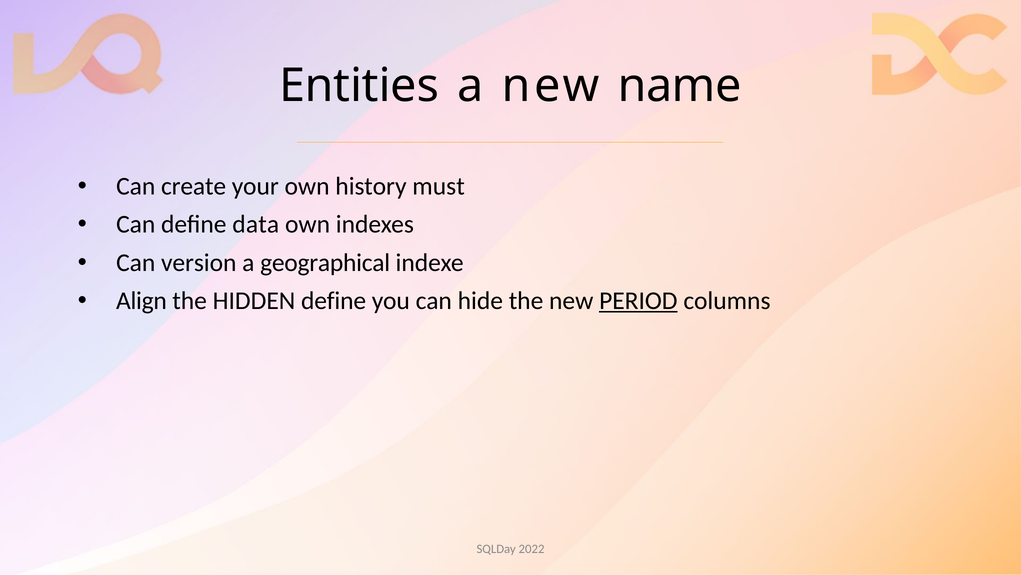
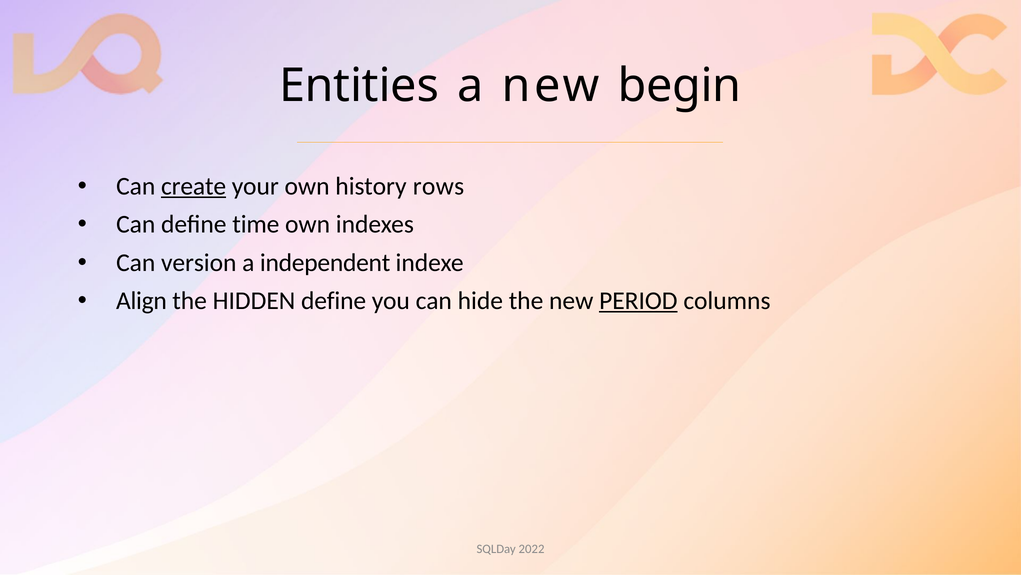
name: name -> begin (680, 86)
create underline: none -> present (194, 186)
must: must -> rows (438, 186)
data: data -> time (256, 224)
geographical: geographical -> independent (325, 262)
